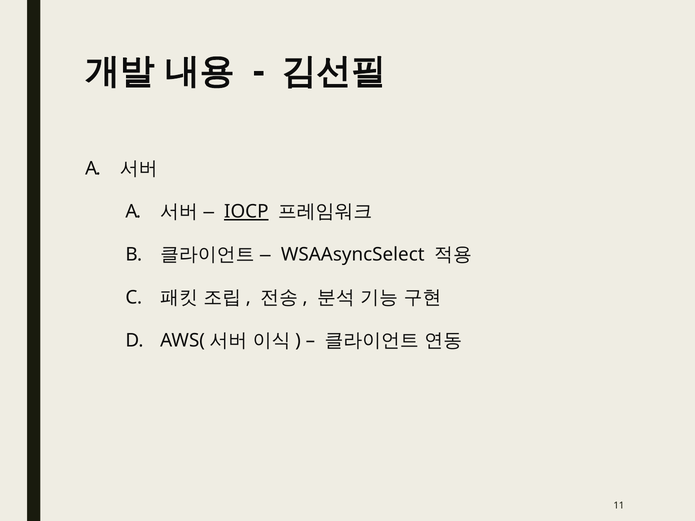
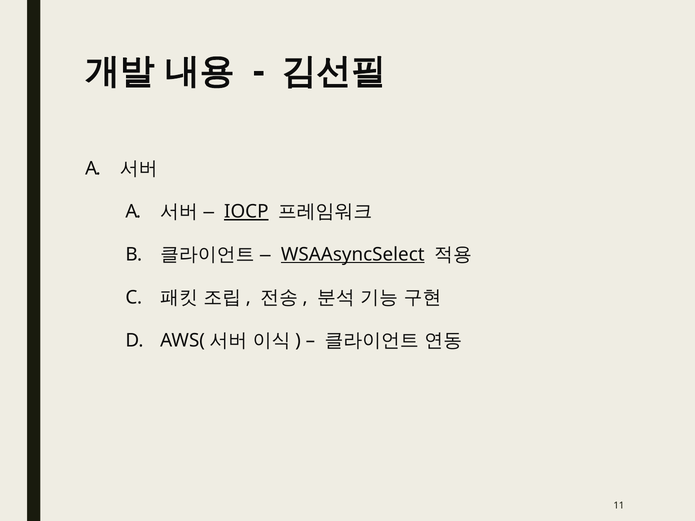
WSAAsyncSelect underline: none -> present (353, 255)
